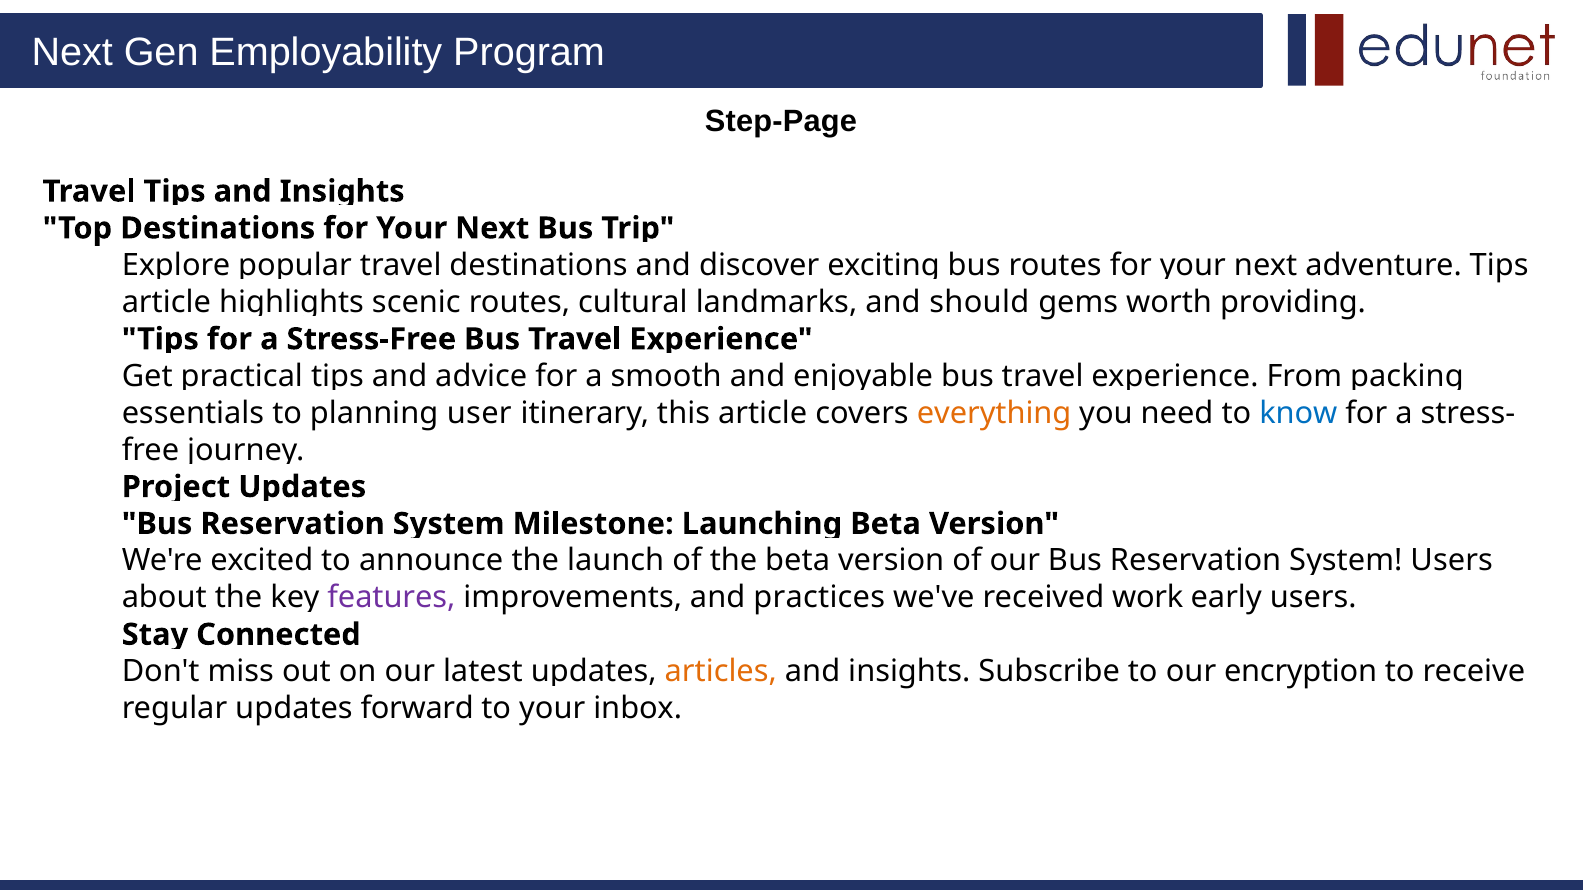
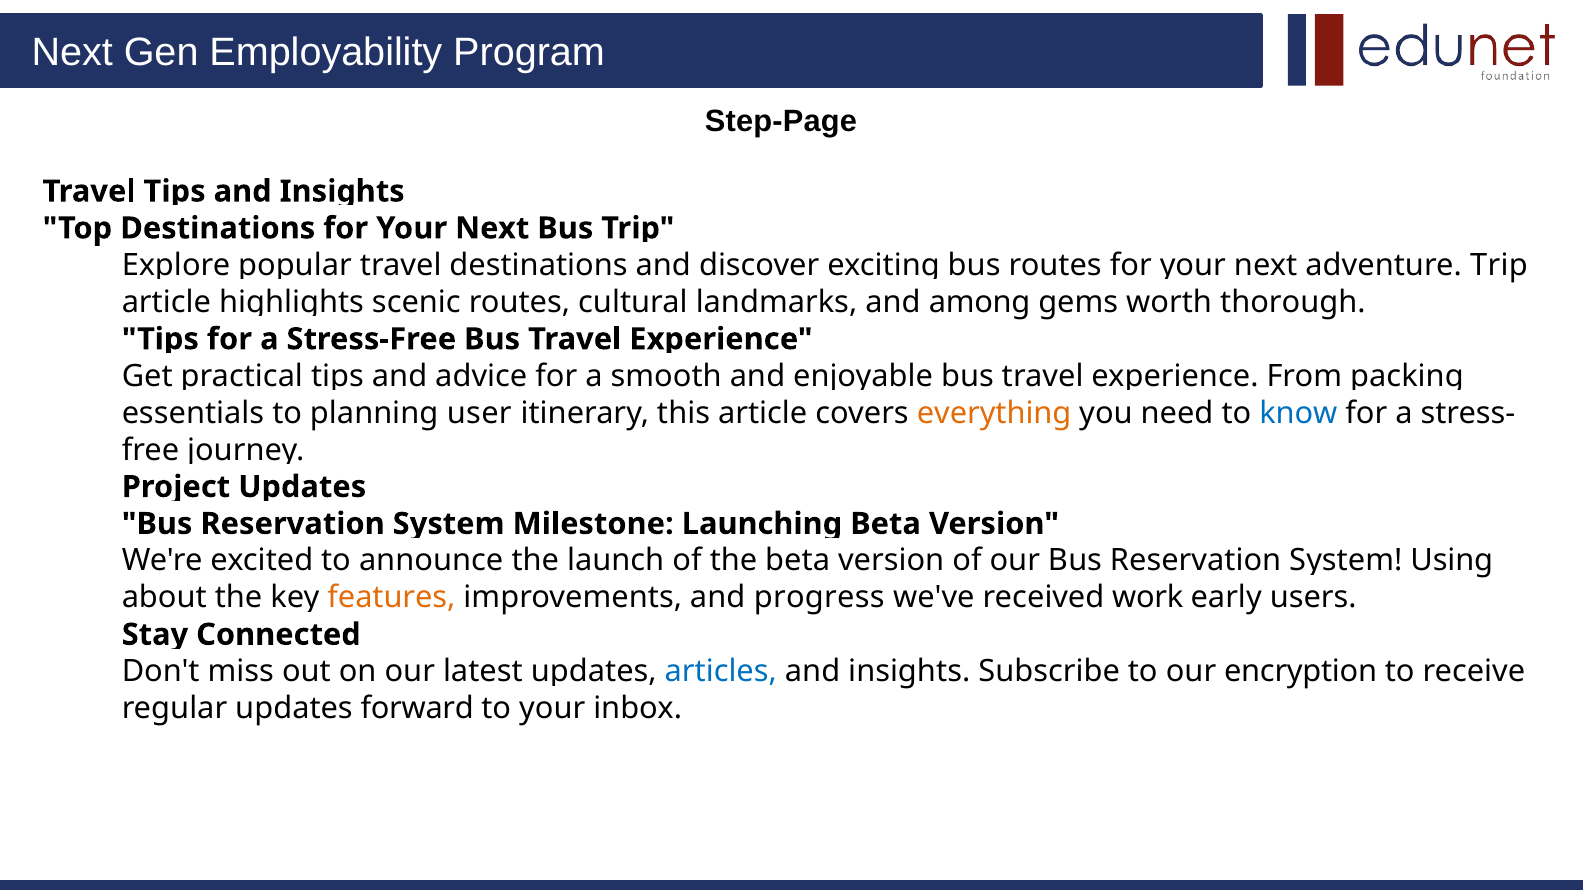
Tips: Tips -> Trip (1499, 265)
should: should -> among (980, 302)
providing: providing -> thorough (1293, 302)
Users: Users -> Using (1452, 561)
features colour: purple -> orange (391, 598)
practices: practices -> progress (819, 598)
articles colour: orange -> blue (721, 672)
